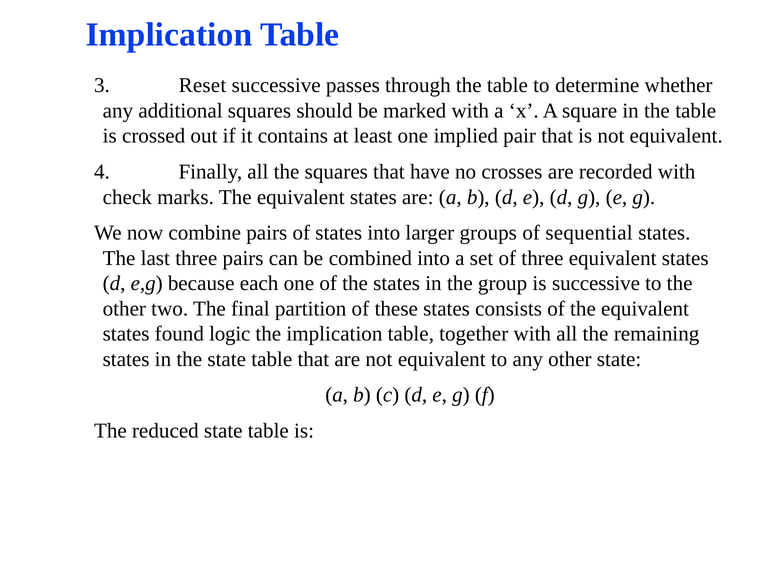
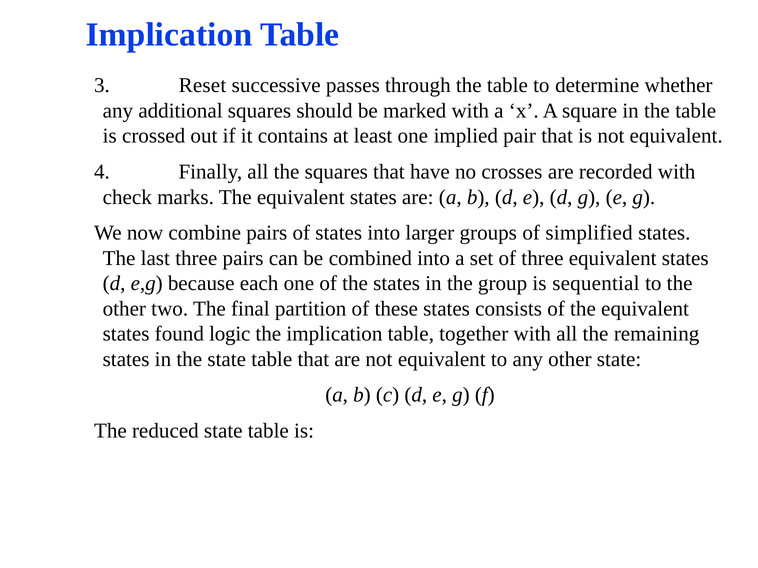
sequential: sequential -> simplified (589, 233)
is successive: successive -> sequential (596, 284)
